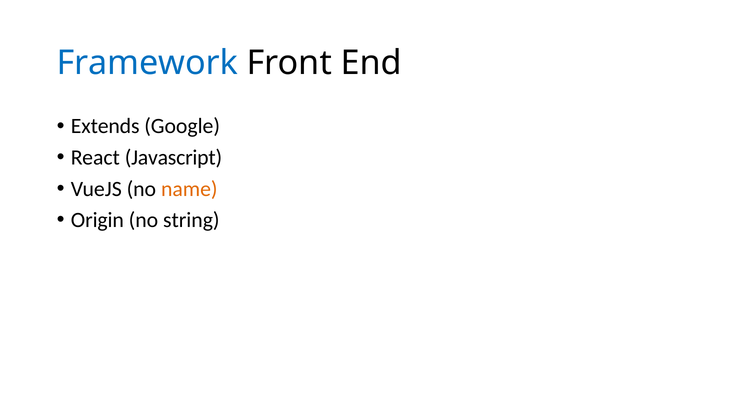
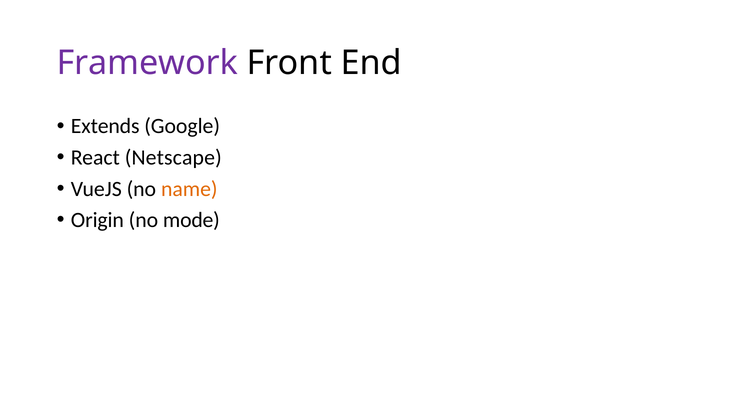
Framework colour: blue -> purple (147, 63)
Javascript: Javascript -> Netscape (173, 157)
string: string -> mode (191, 220)
